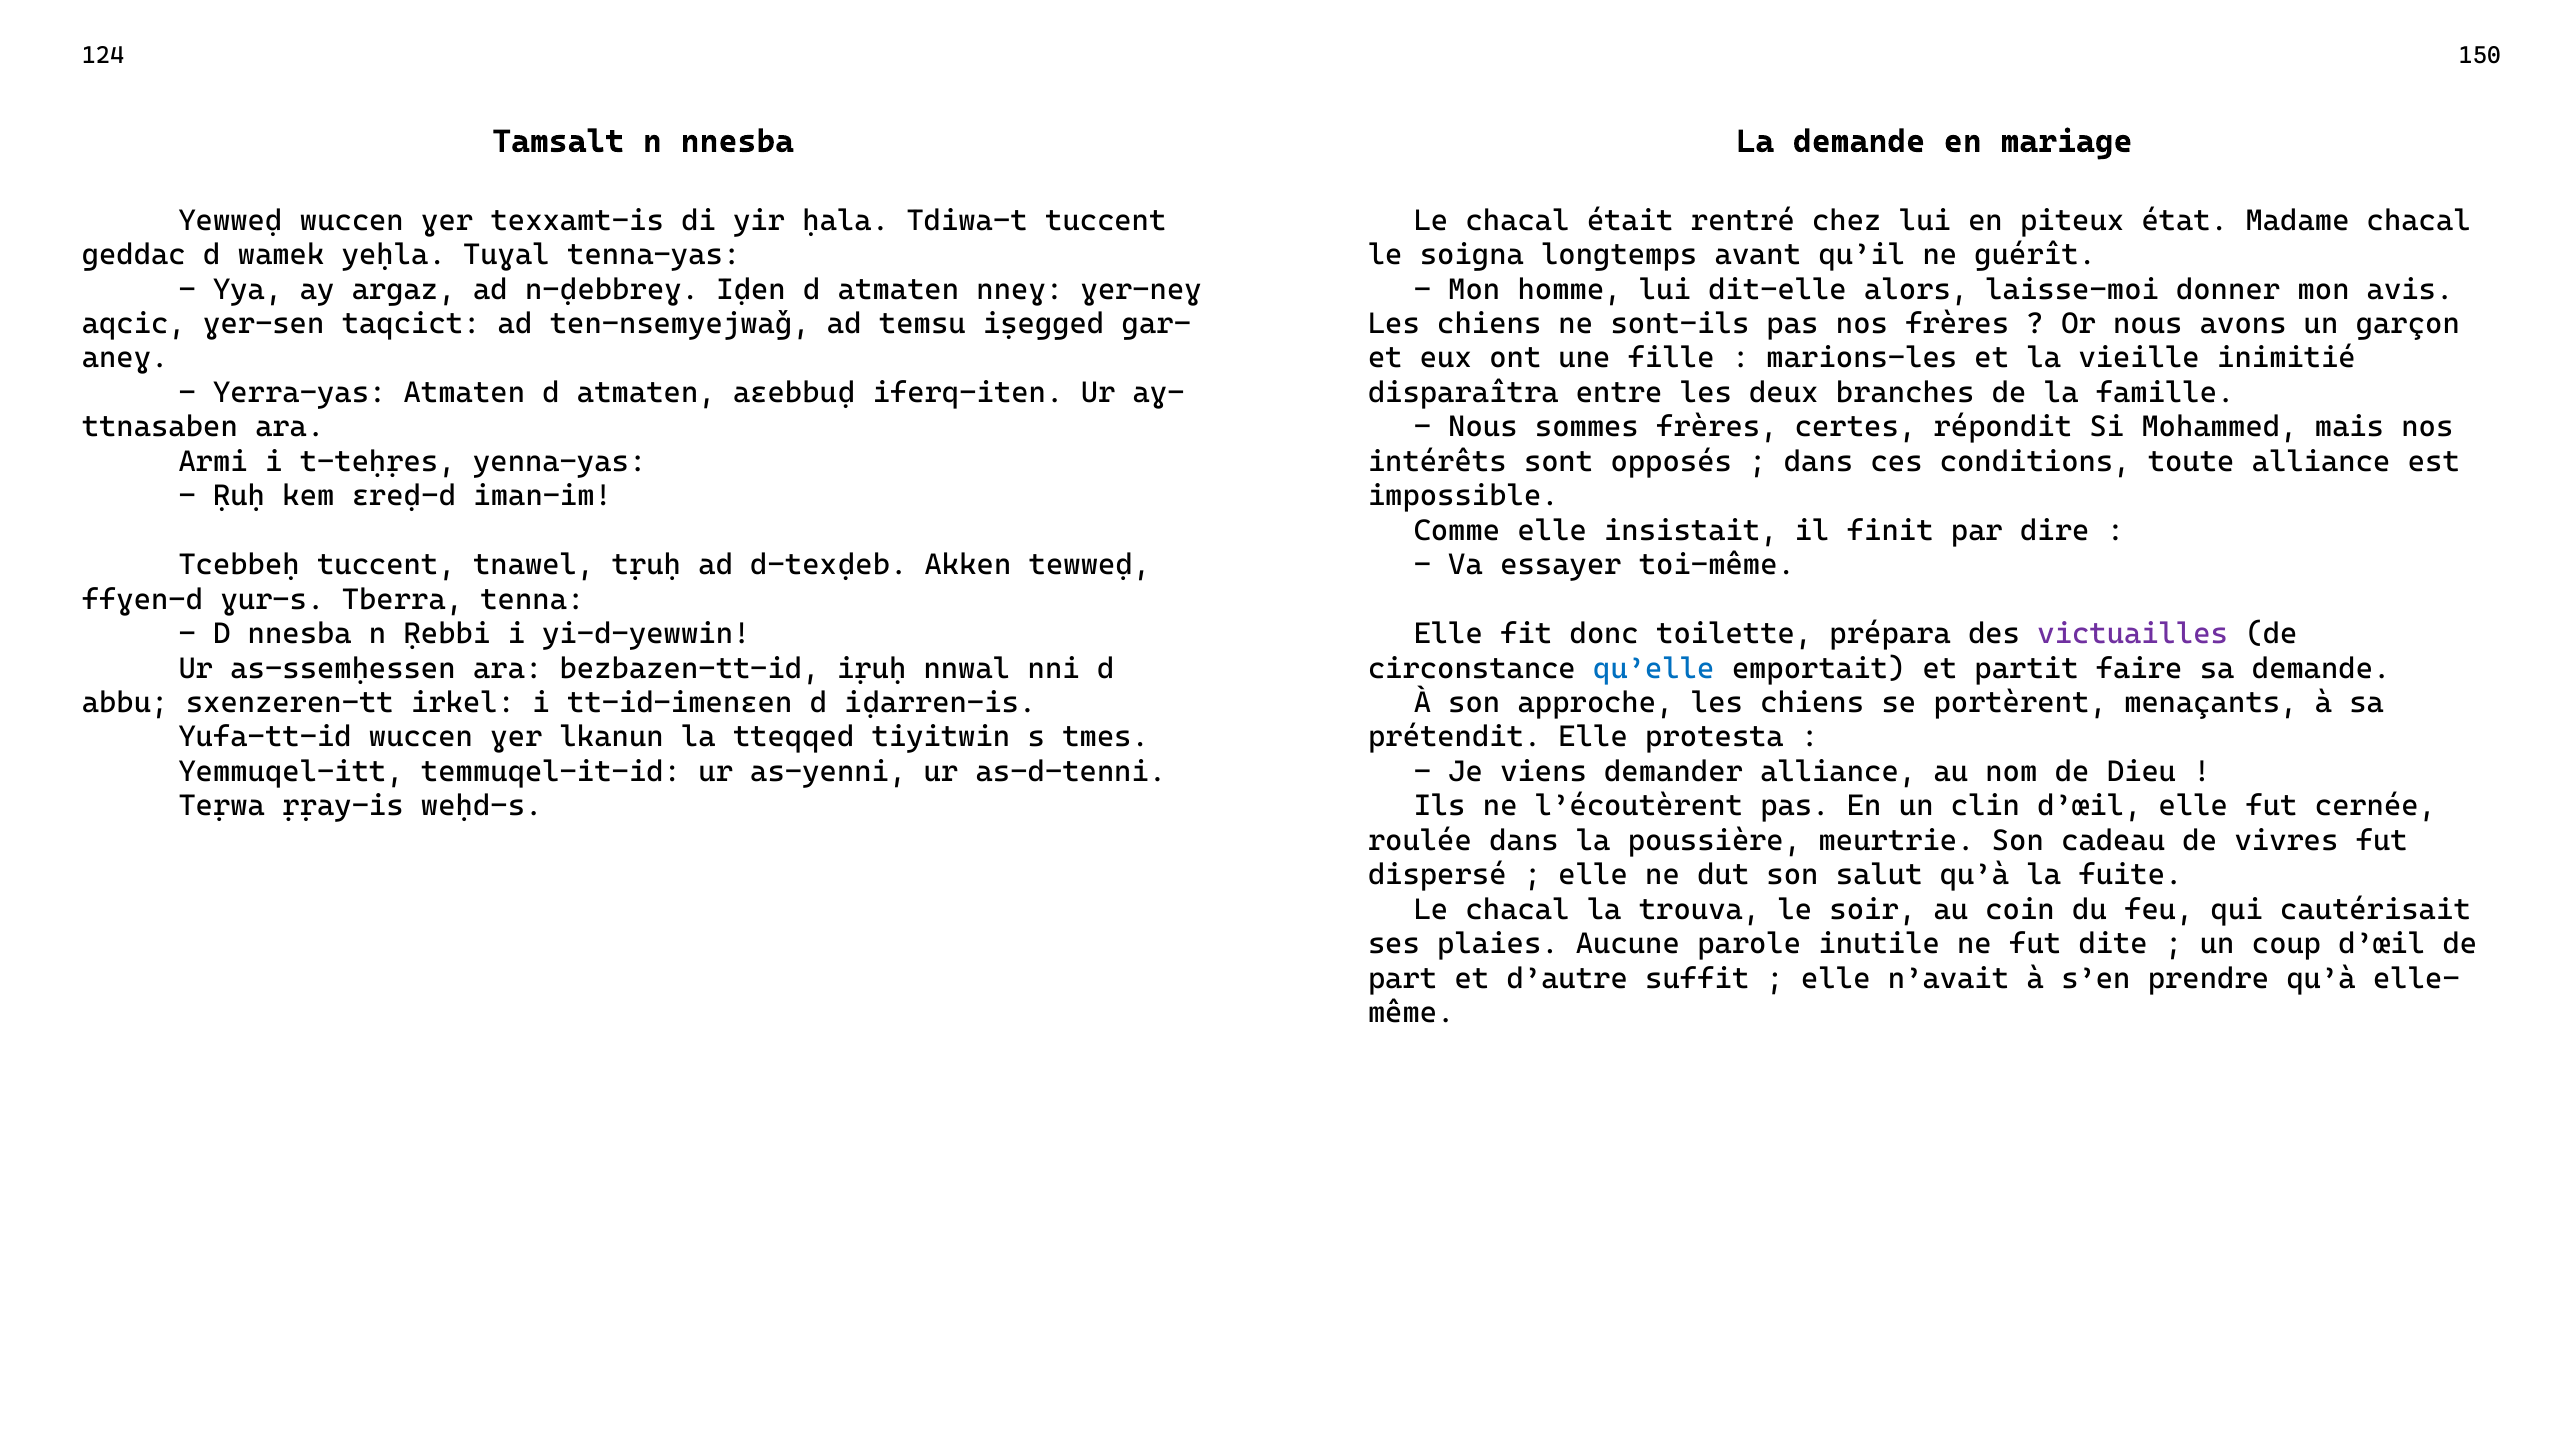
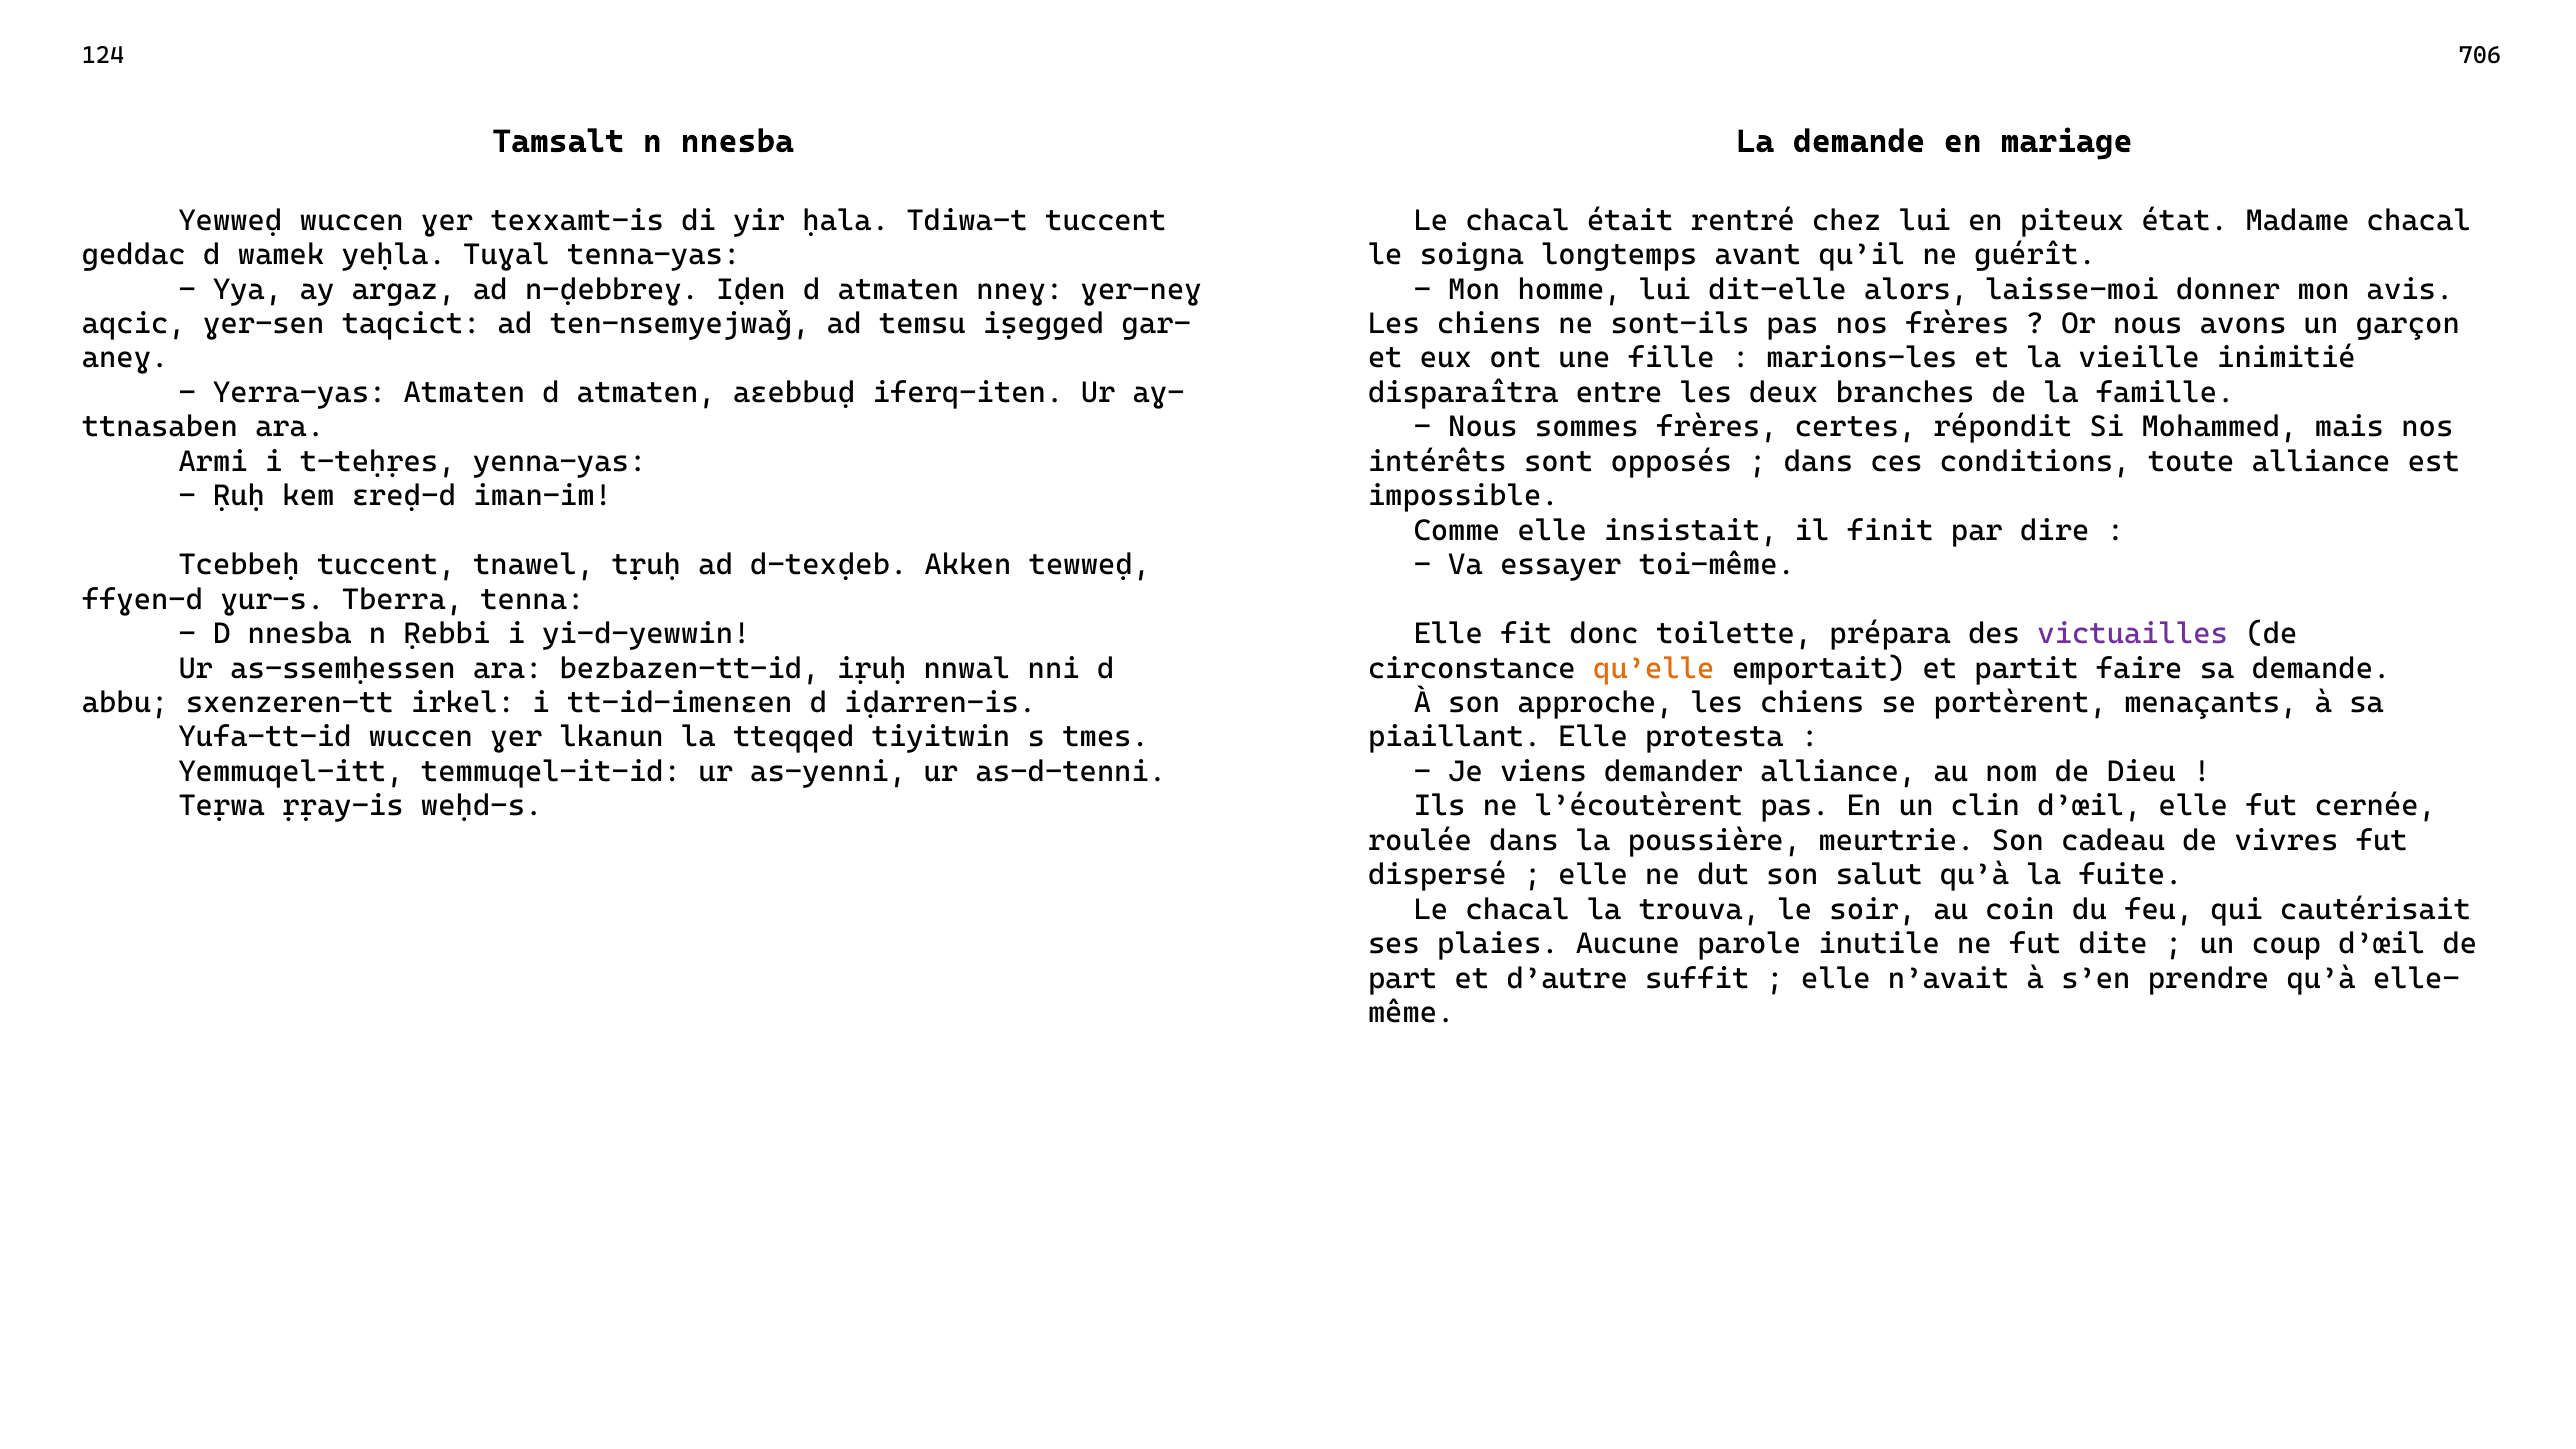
150: 150 -> 706 (2480, 56)
qu’elle colour: blue -> orange (1654, 668)
prétendit: prétendit -> piaillant (1455, 737)
